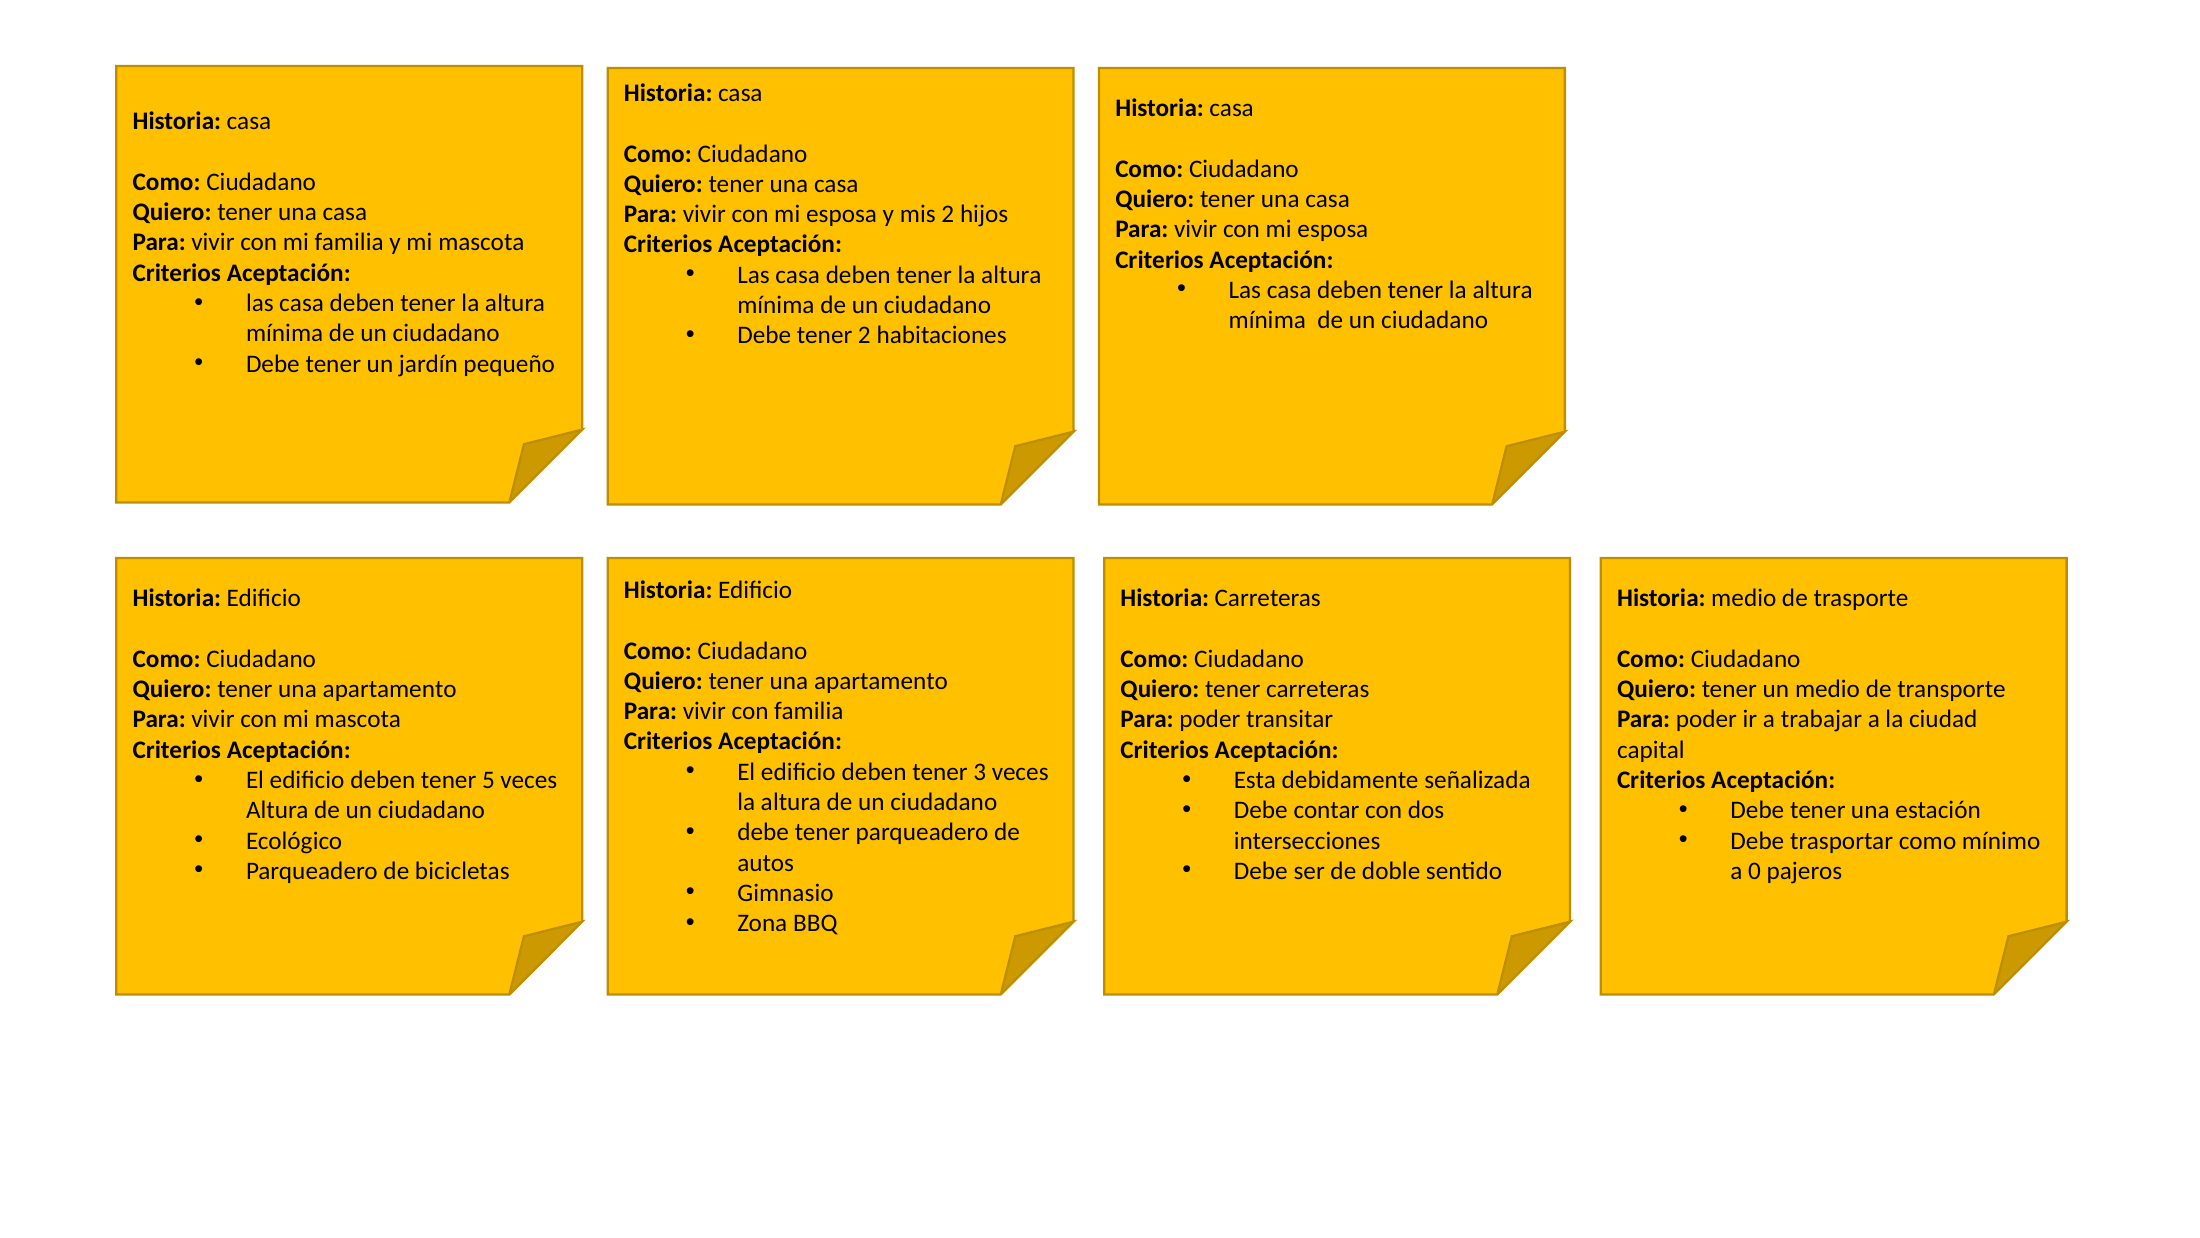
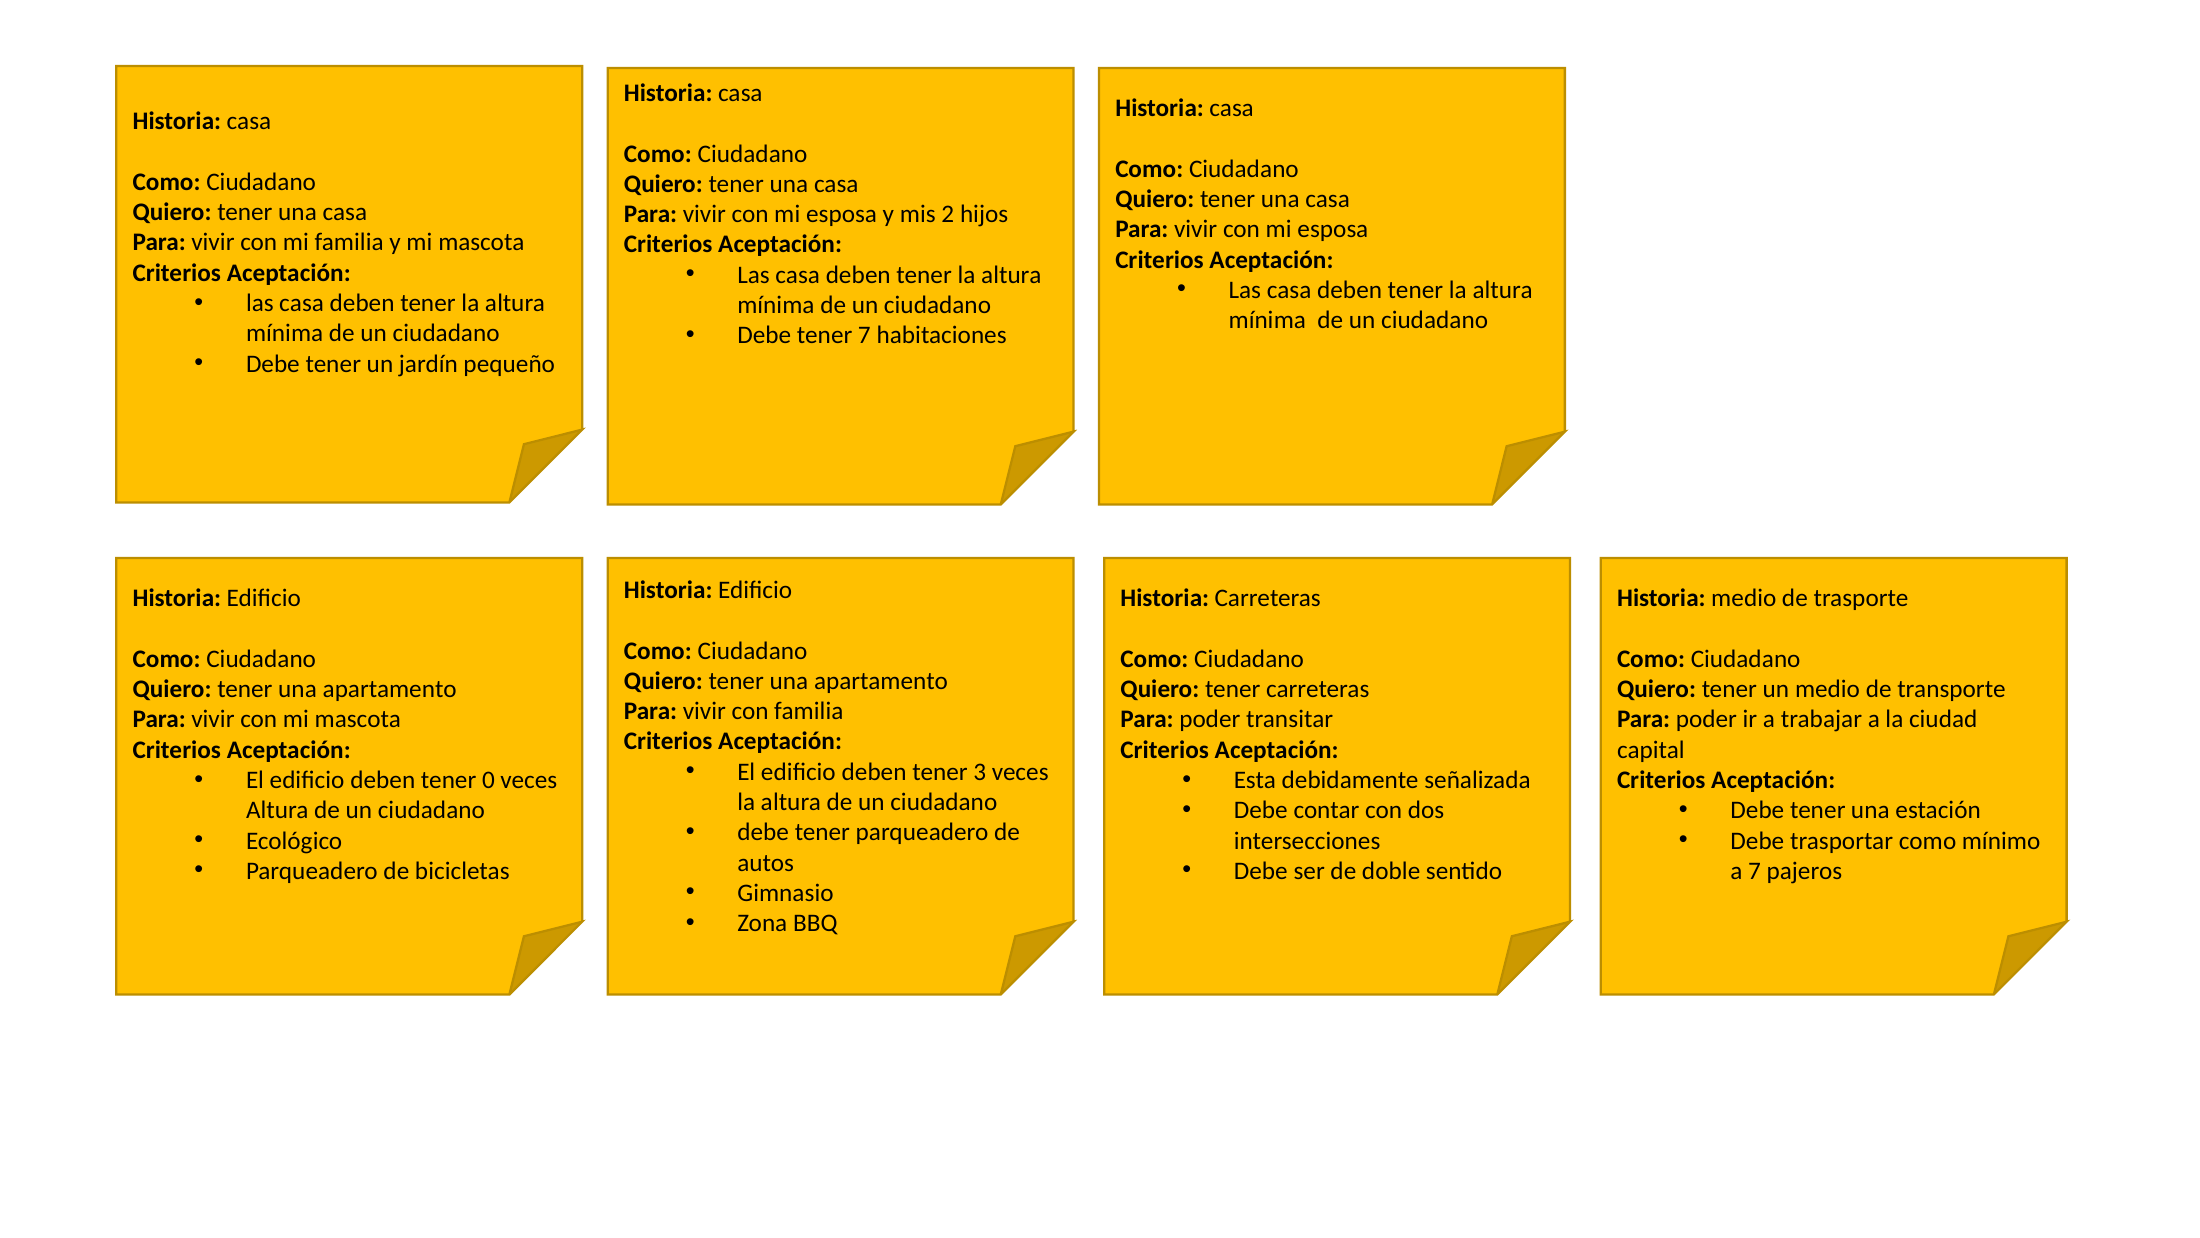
tener 2: 2 -> 7 (864, 335)
5: 5 -> 0 (488, 780)
a 0: 0 -> 7 (1754, 871)
